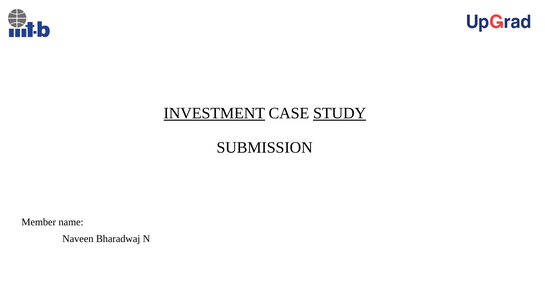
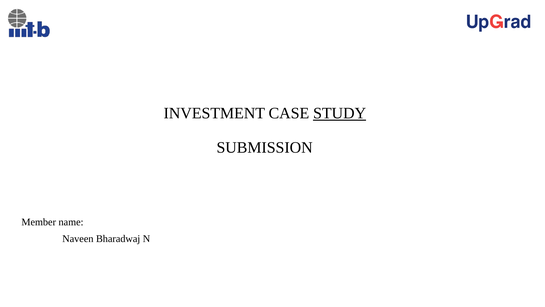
INVESTMENT underline: present -> none (214, 113)
